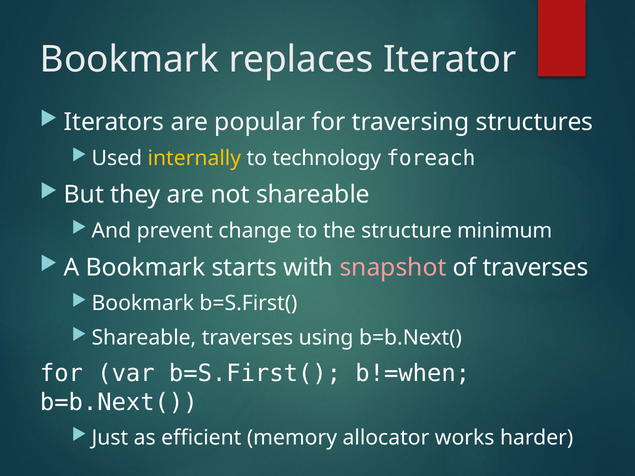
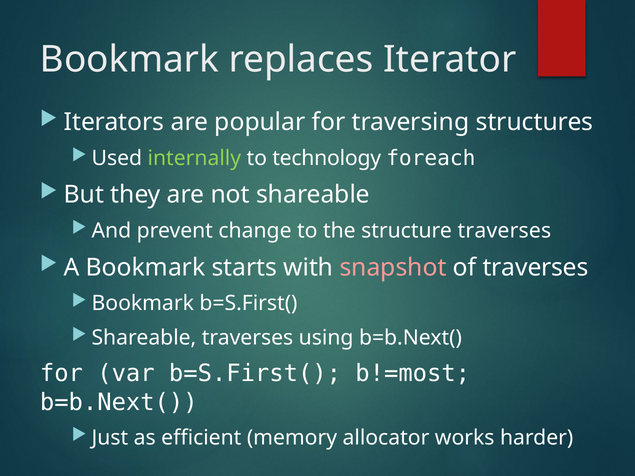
internally colour: yellow -> light green (194, 158)
structure minimum: minimum -> traverses (504, 231)
b!=when: b!=when -> b!=most (413, 374)
